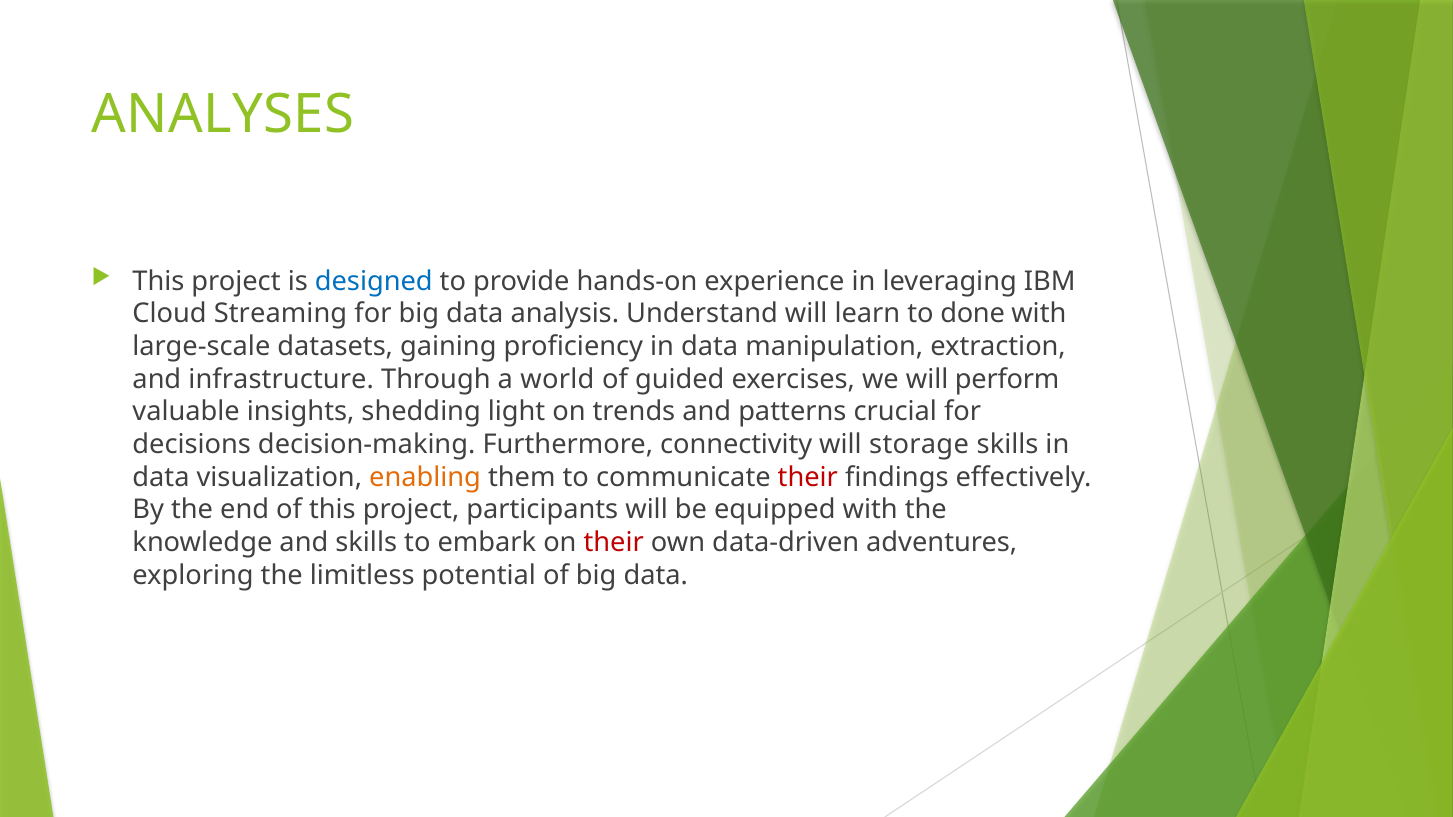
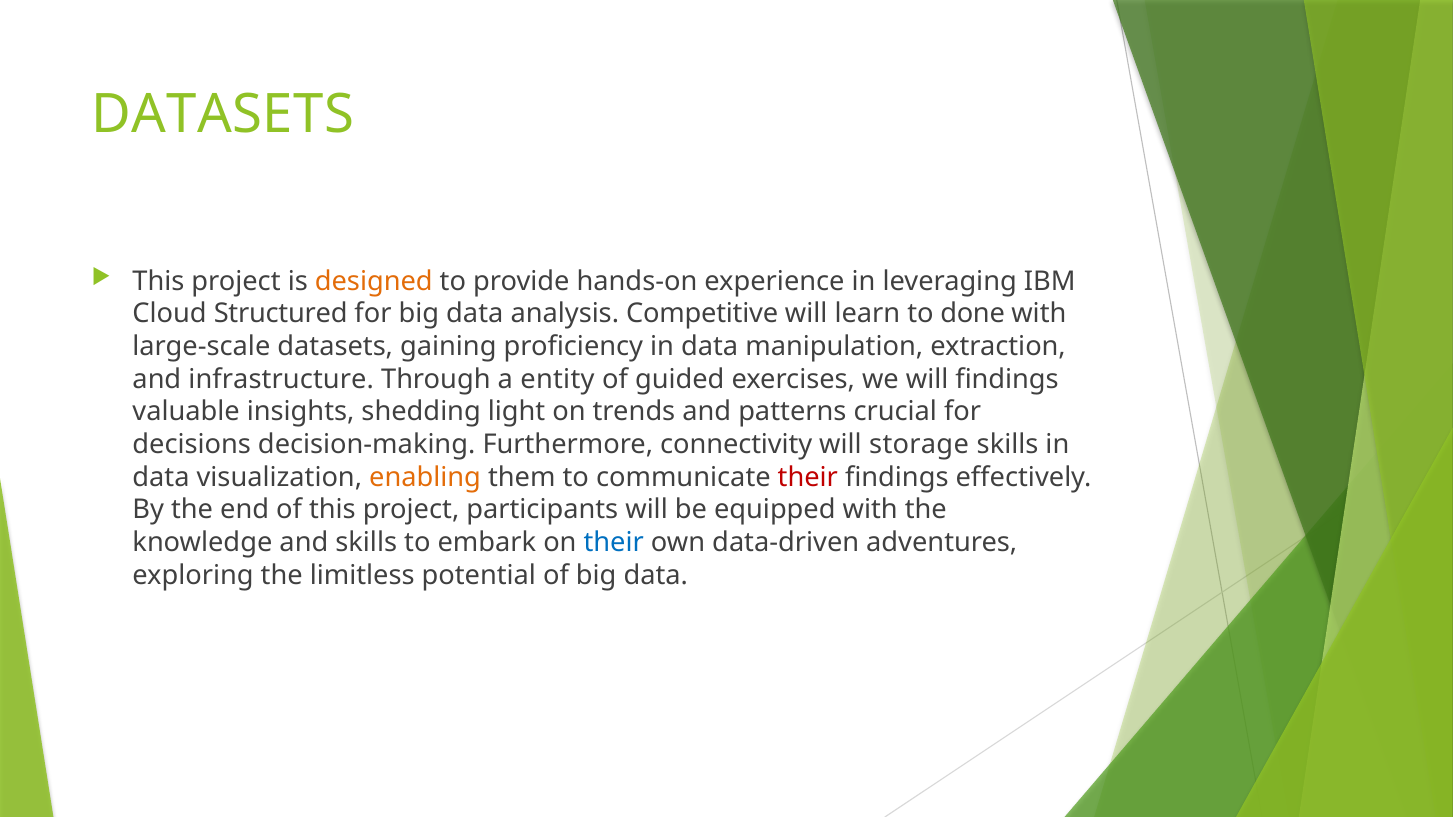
ANALYSES: ANALYSES -> DATASETS (223, 115)
designed colour: blue -> orange (374, 281)
Streaming: Streaming -> Structured (281, 314)
Understand: Understand -> Competitive (702, 314)
world: world -> entity (557, 379)
will perform: perform -> findings (1007, 379)
their colour: red -> blue (614, 543)
